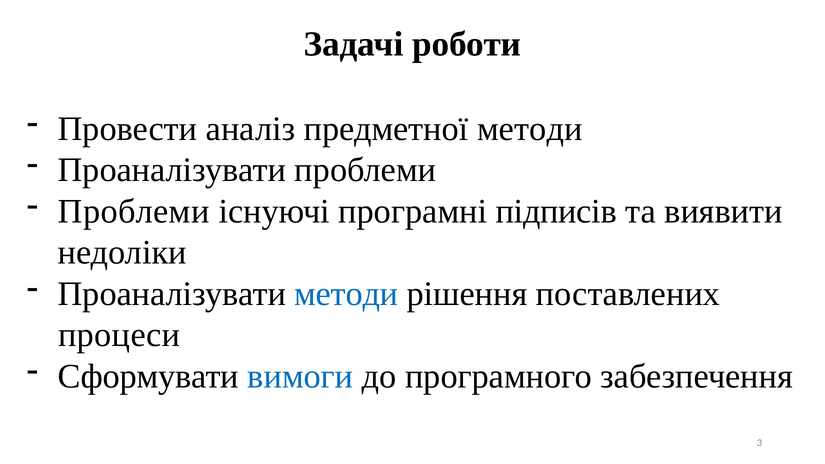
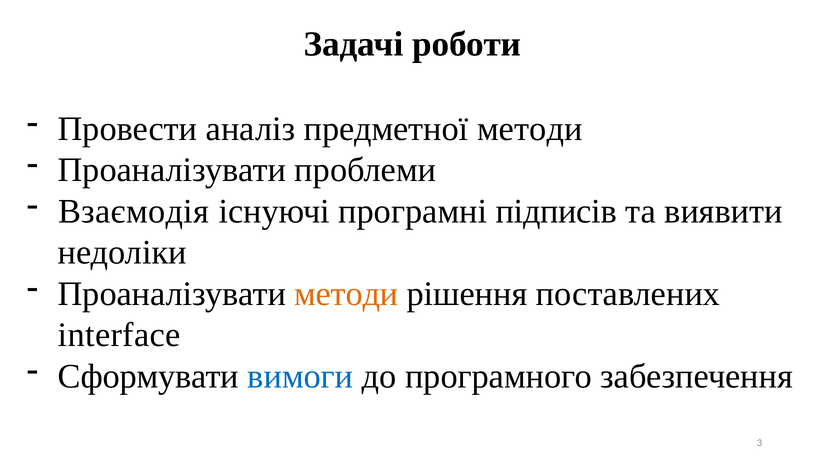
Проблеми: Проблеми -> Взаємодія (134, 211)
методи colour: blue -> orange (346, 294)
процеси: процеси -> interface (119, 335)
